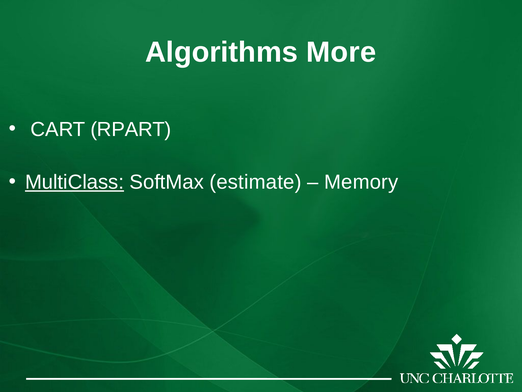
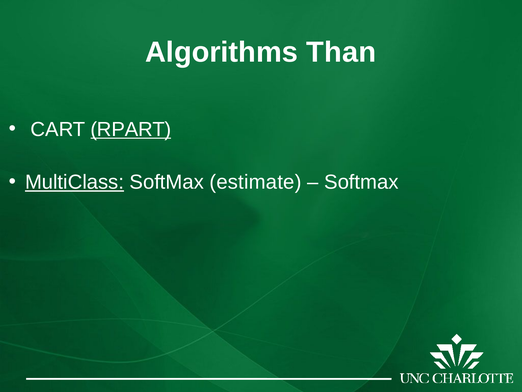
More: More -> Than (341, 52)
RPART underline: none -> present (131, 129)
Memory: Memory -> Softmax (361, 182)
